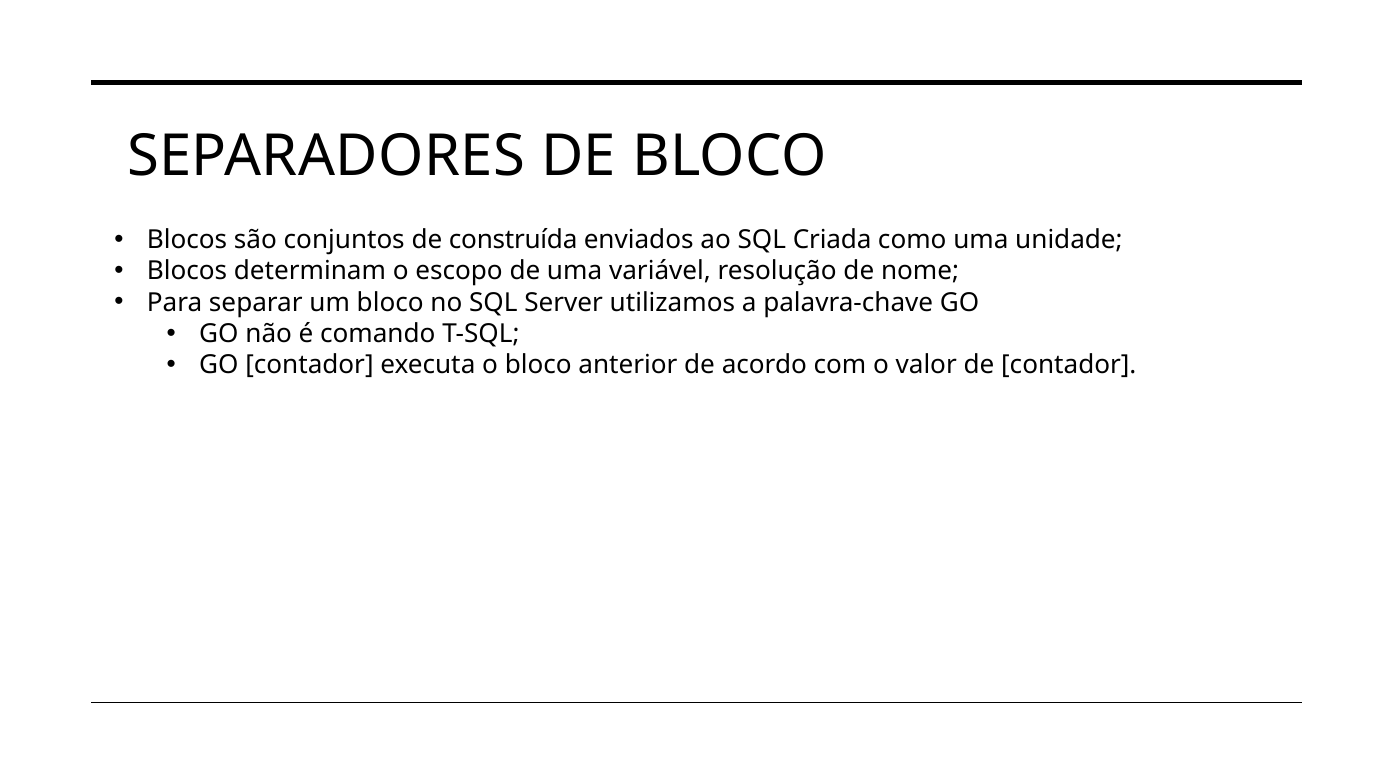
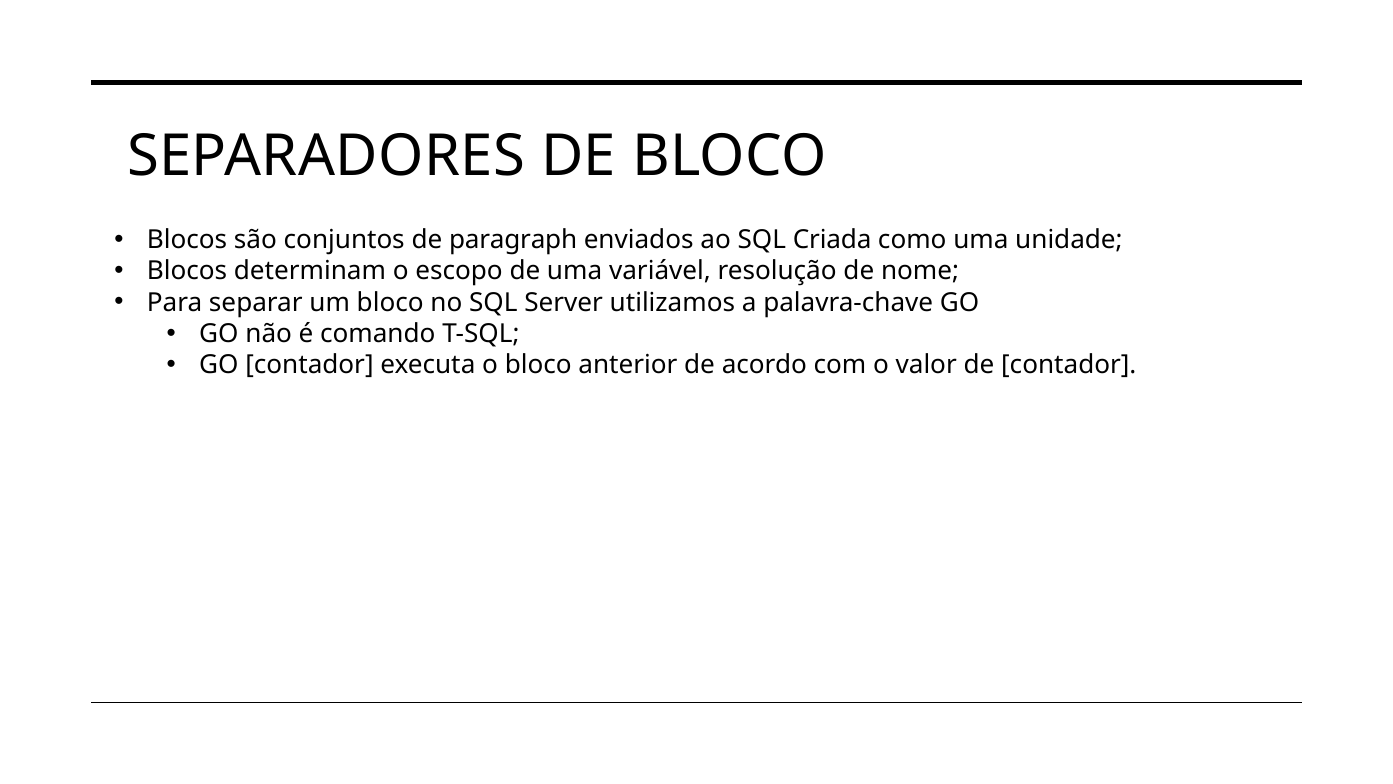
construída: construída -> paragraph (513, 240)
